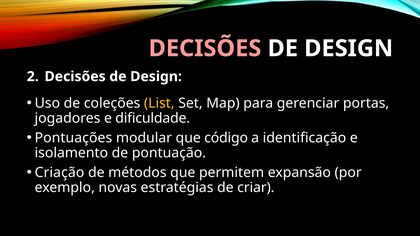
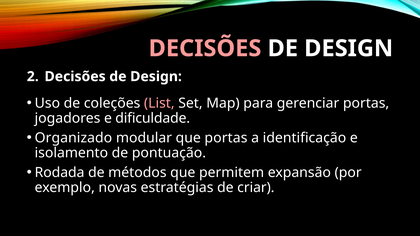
List colour: yellow -> pink (159, 103)
Pontuações: Pontuações -> Organizado (73, 138)
que código: código -> portas (226, 138)
Criação: Criação -> Rodada (60, 173)
